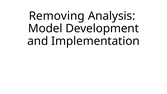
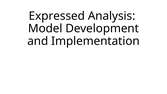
Removing: Removing -> Expressed (57, 16)
